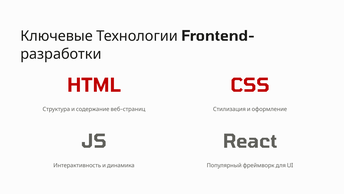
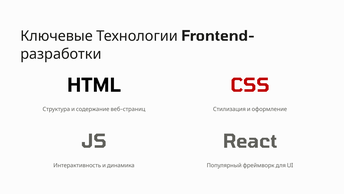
HTML colour: red -> black (94, 85)
